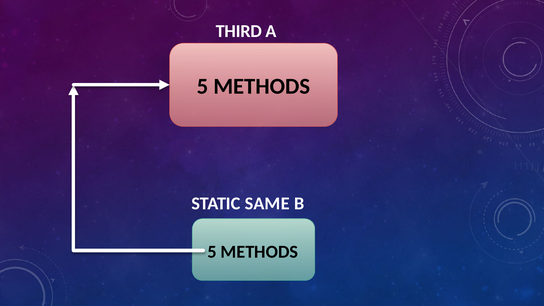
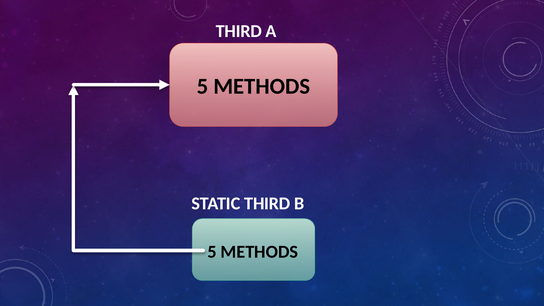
SAME: SAME -> THIRD (267, 204)
